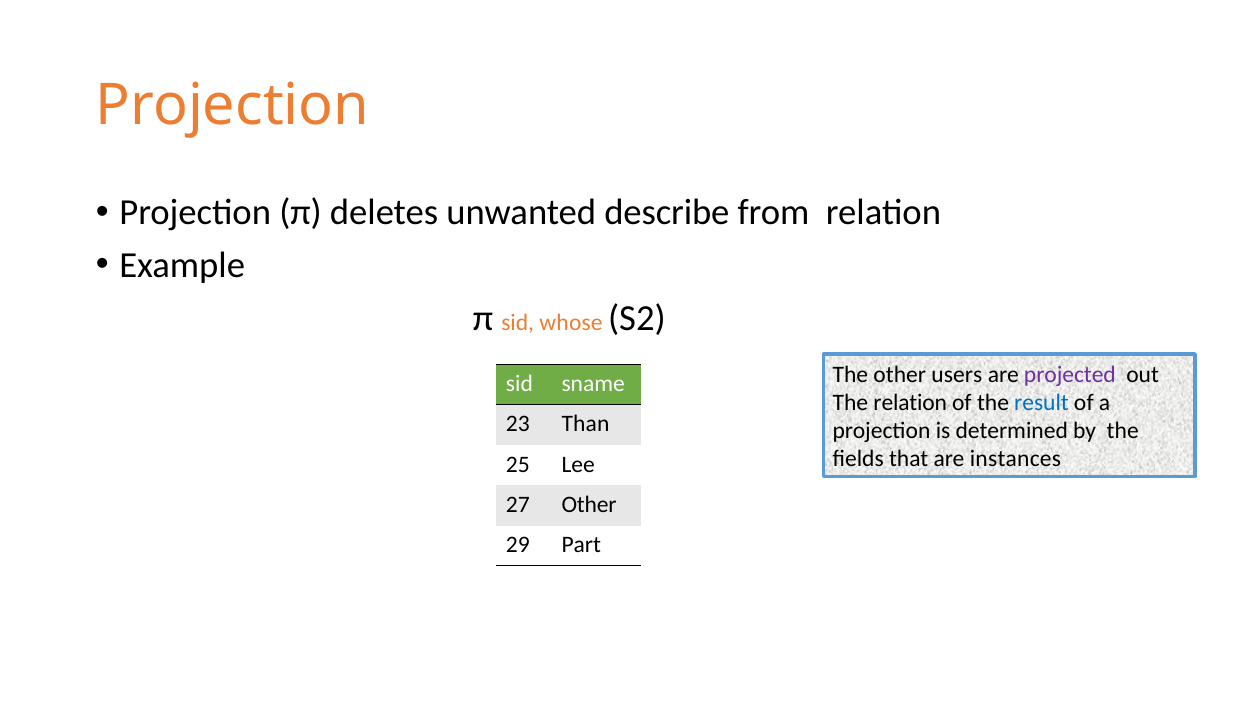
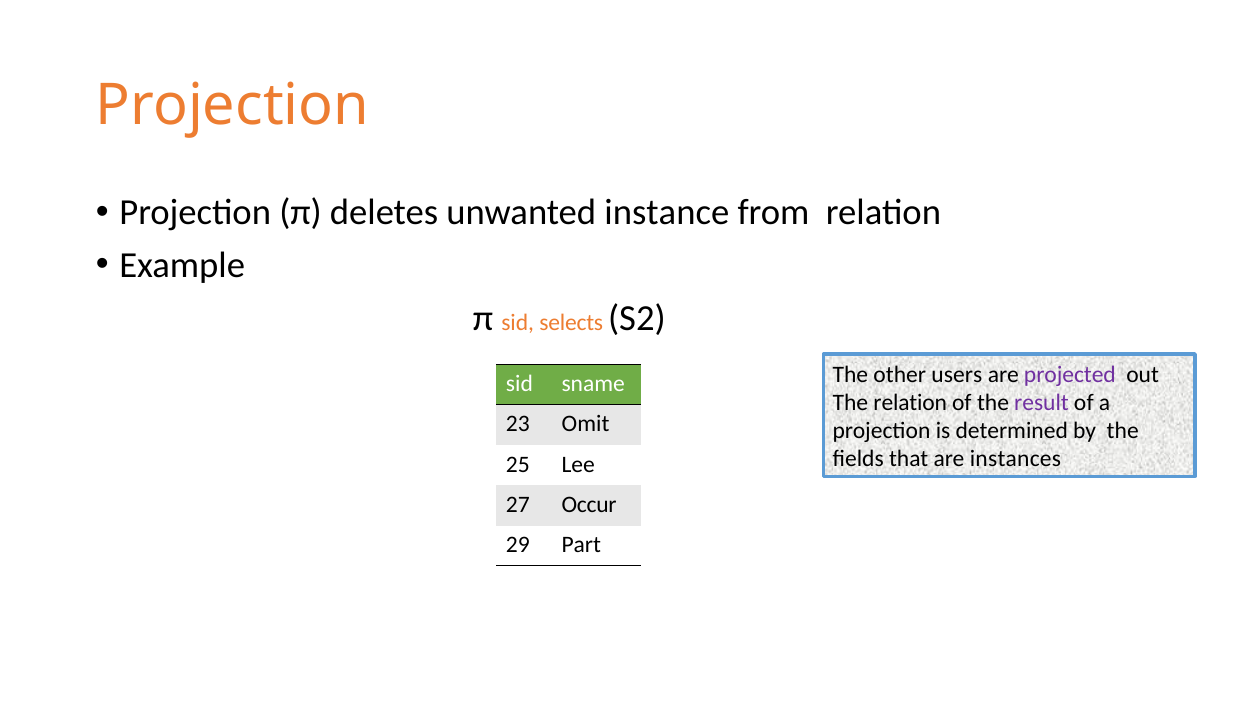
describe: describe -> instance (667, 213)
whose: whose -> selects (571, 322)
result colour: blue -> purple (1041, 403)
Than: Than -> Omit (586, 424)
27 Other: Other -> Occur (589, 505)
